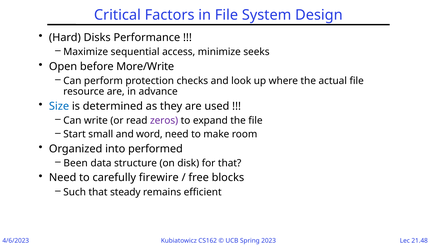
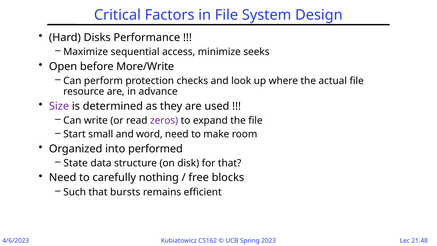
Size colour: blue -> purple (59, 106)
Been: Been -> State (76, 163)
firewire: firewire -> nothing (159, 178)
steady: steady -> bursts (125, 192)
